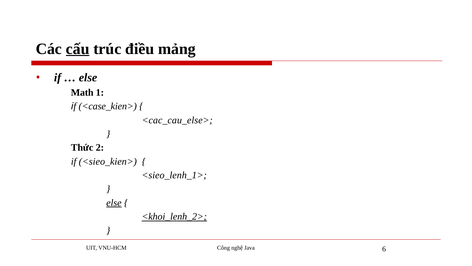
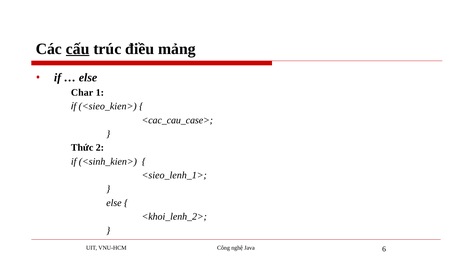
Math: Math -> Char (82, 92)
<case_kien>: <case_kien> -> <sieo_kien> (108, 106)
<cac_cau_else>: <cac_cau_else> -> <cac_cau_case> (177, 120)
<sieo_kien>: <sieo_kien> -> <sinh_kien> (108, 161)
else underline: present -> none (114, 202)
<khoi_lenh_2> underline: present -> none (174, 216)
